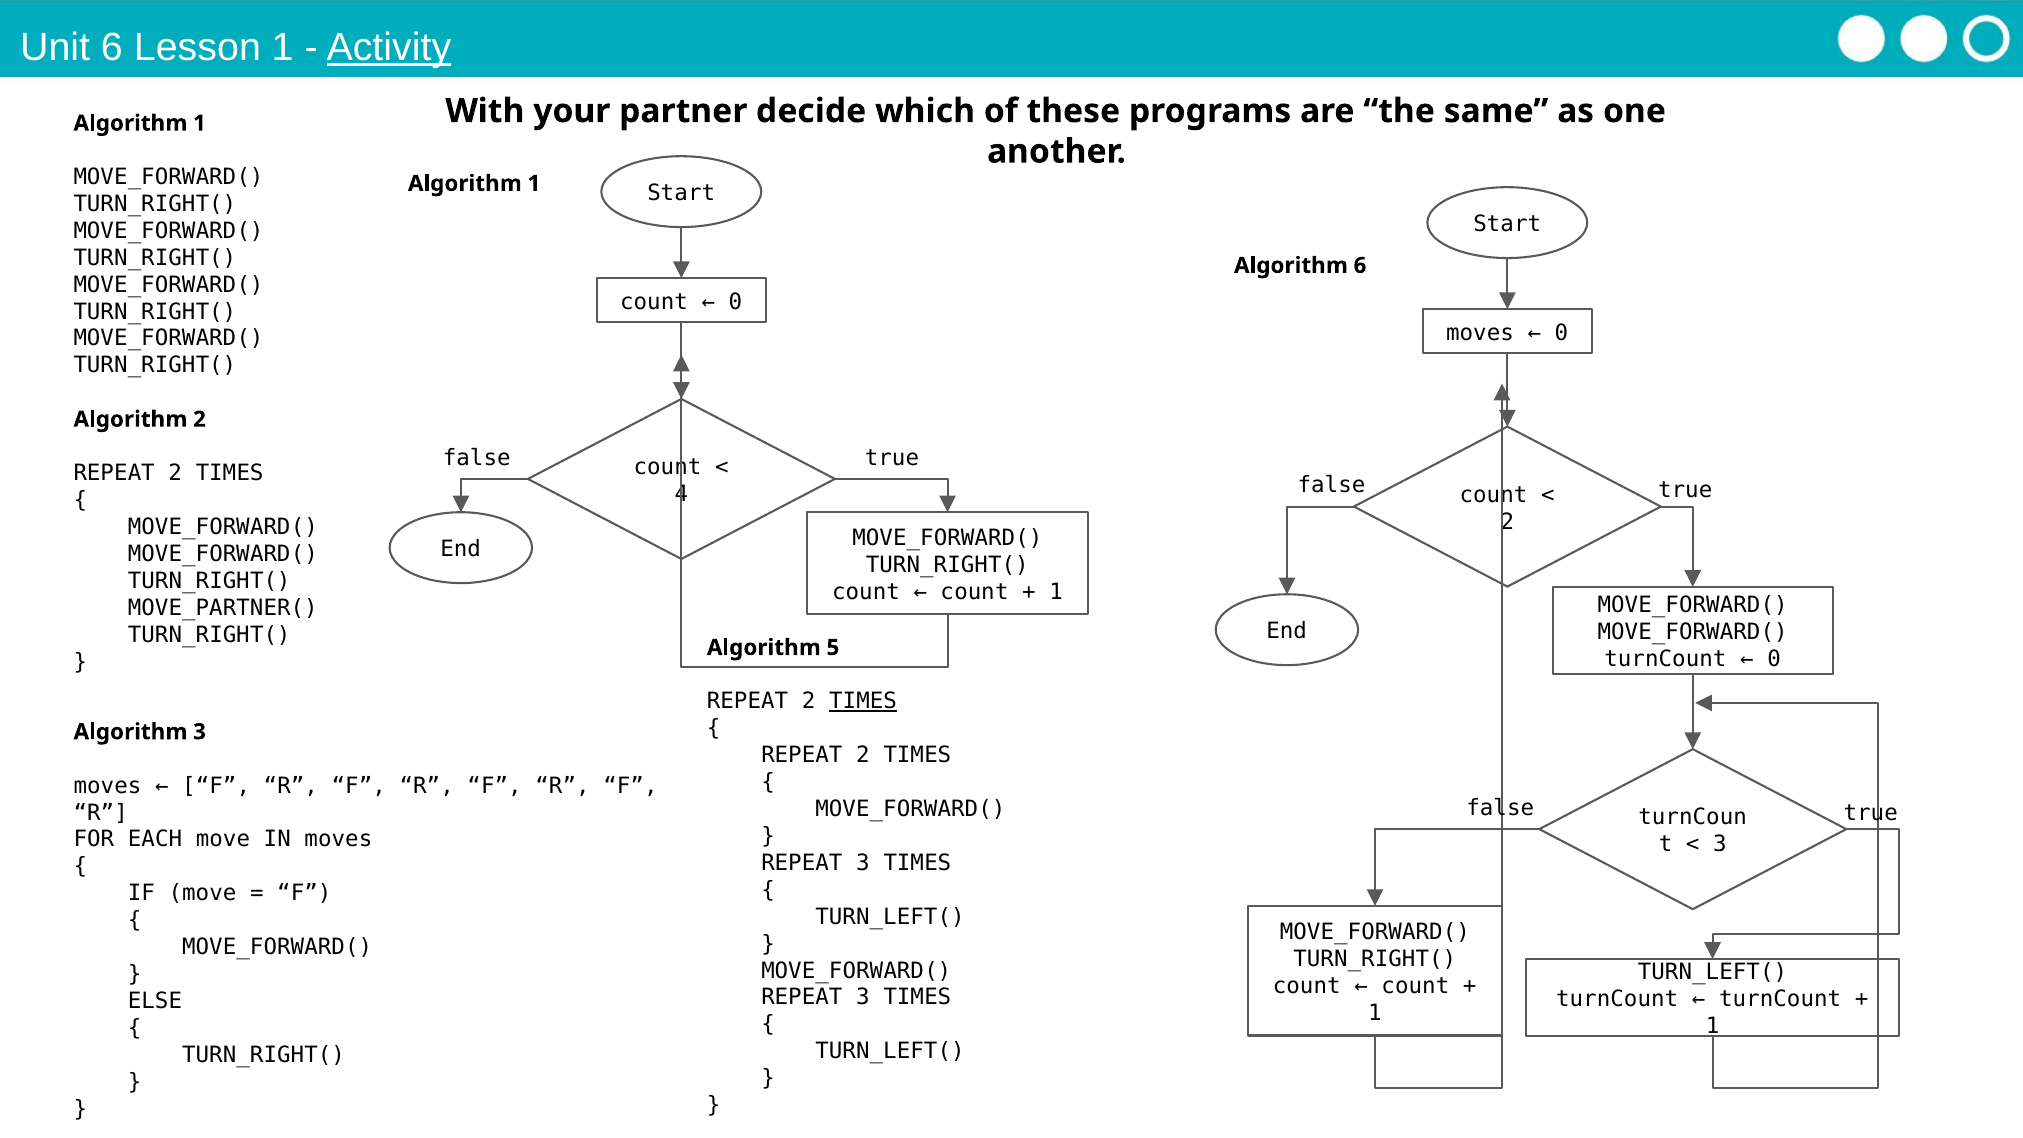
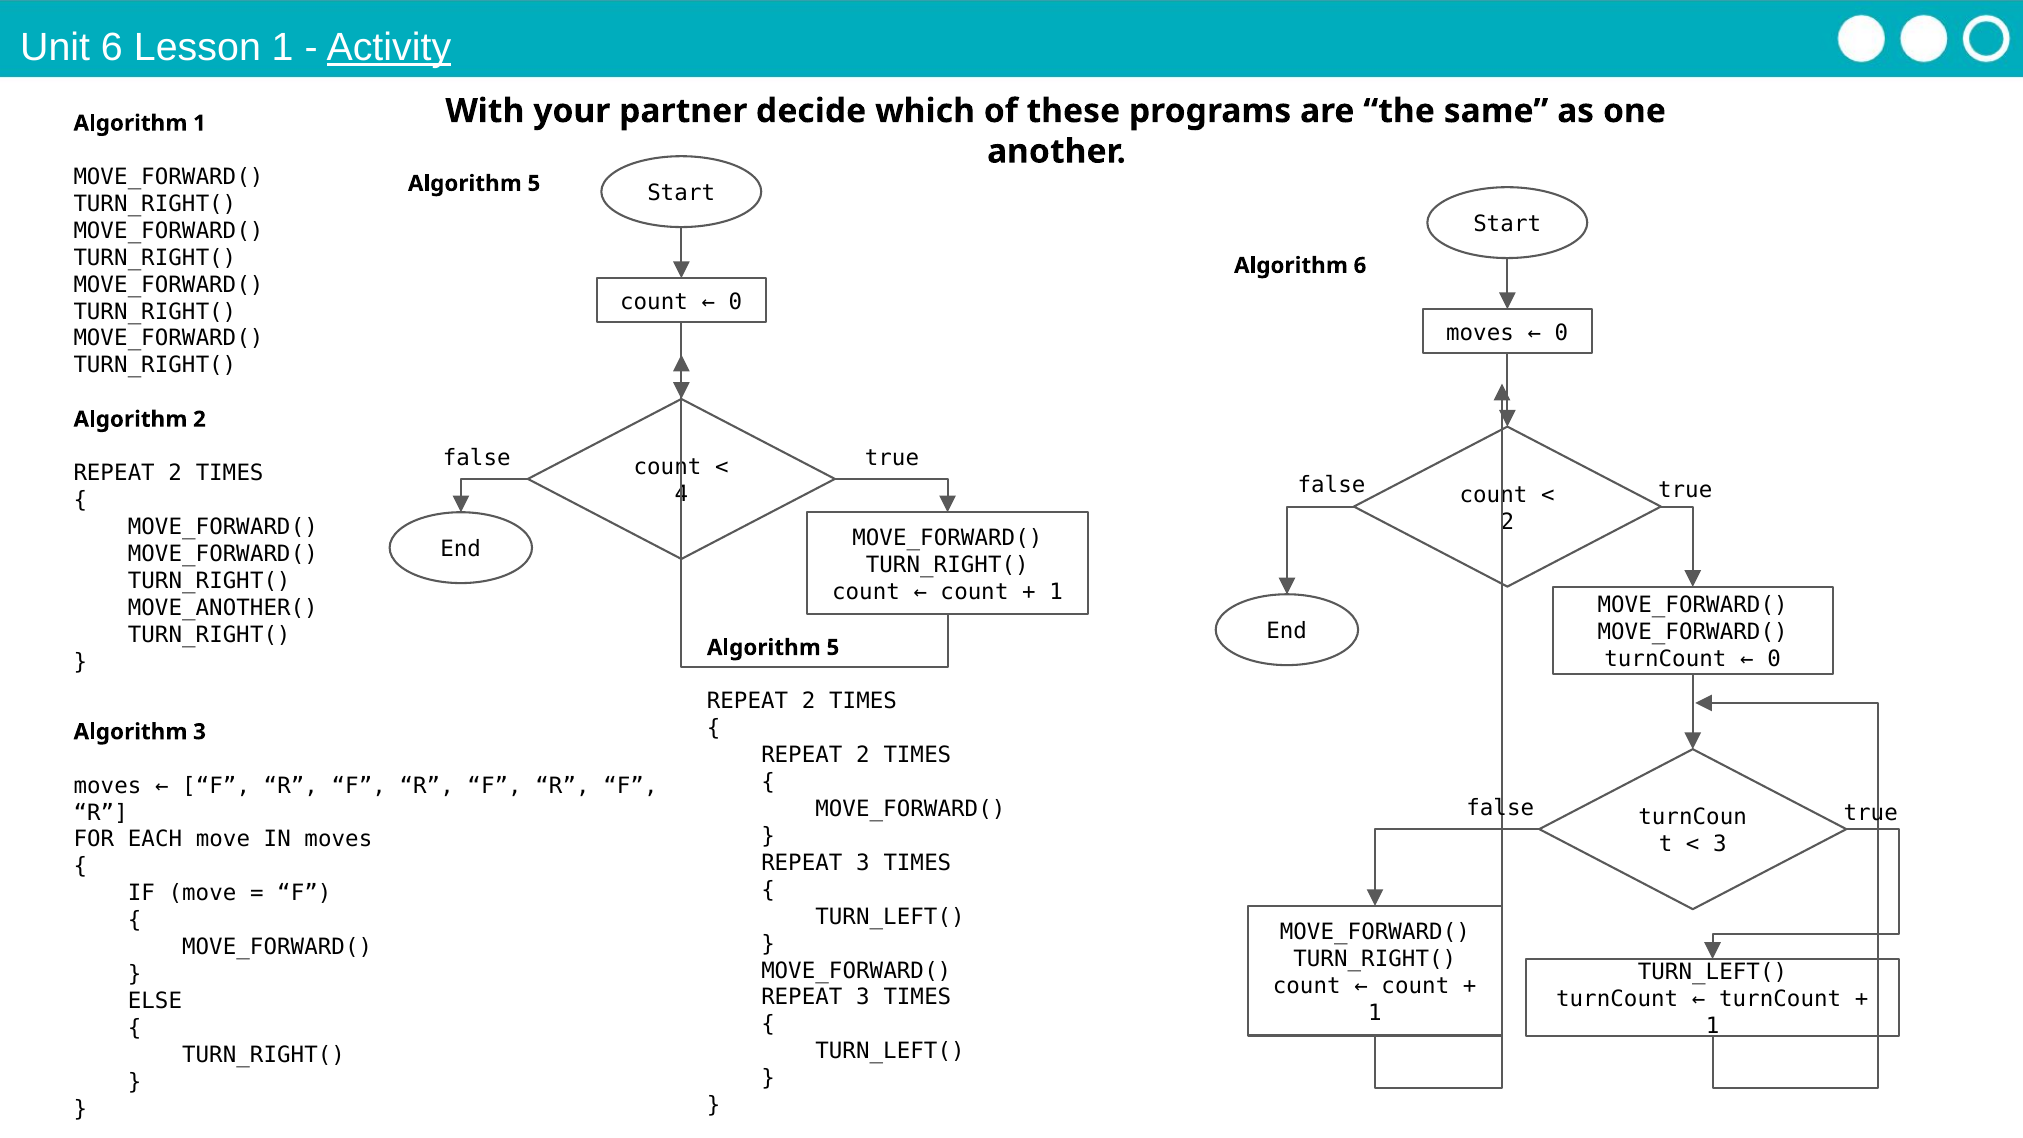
1: 1 -> 5 (534, 183)
MOVE_PARTNER(: MOVE_PARTNER( -> MOVE_ANOTHER( (223, 608)
TIMES underline: present -> none (863, 701)
